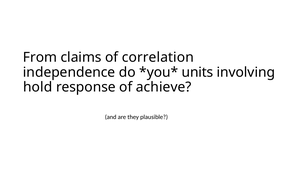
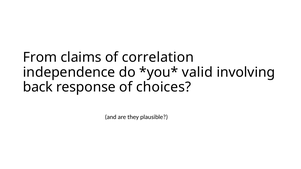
units: units -> valid (197, 72)
hold: hold -> back (38, 87)
achieve: achieve -> choices (164, 87)
